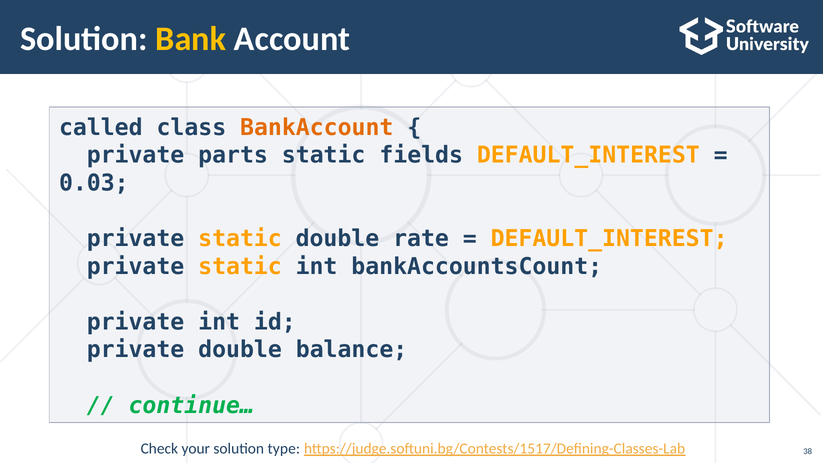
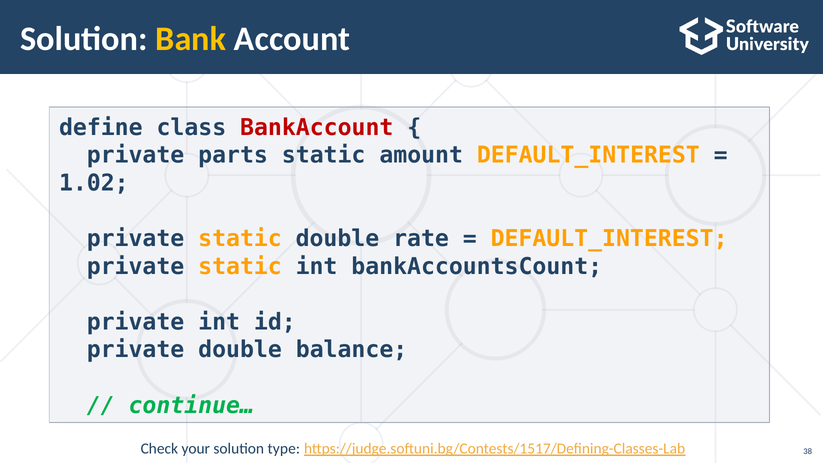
called: called -> define (101, 127)
BankAccount colour: orange -> red (317, 127)
fields: fields -> amount (421, 155)
0.03: 0.03 -> 1.02 (94, 183)
